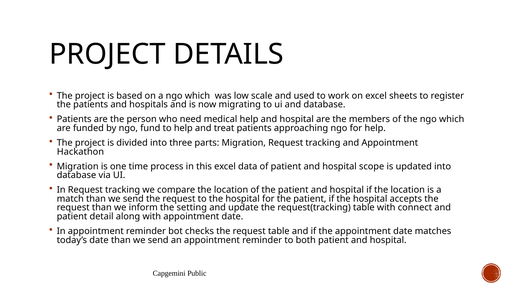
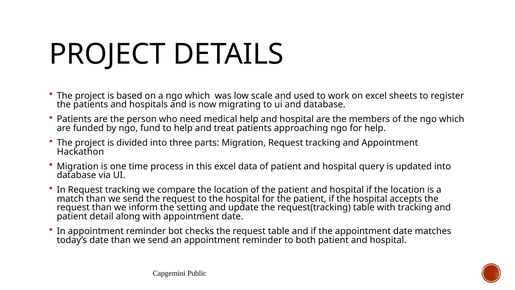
scope: scope -> query (372, 166)
with connect: connect -> tracking (415, 207)
